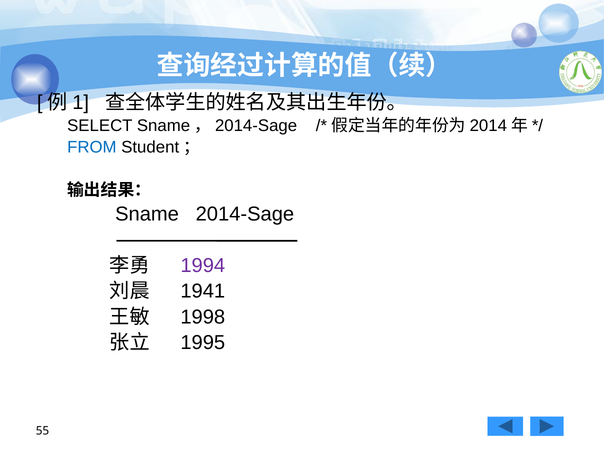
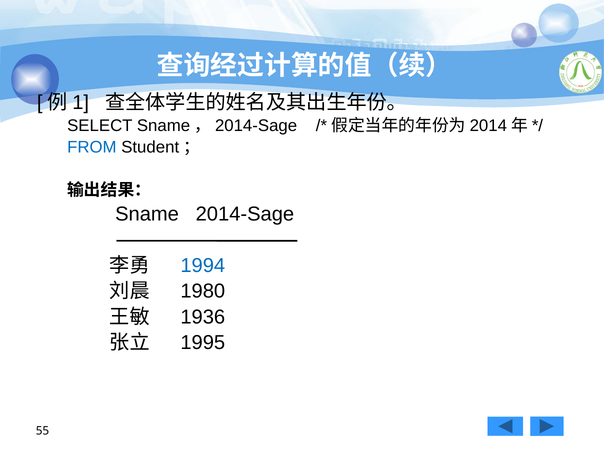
1994 colour: purple -> blue (203, 266)
1941: 1941 -> 1980 (203, 291)
1998: 1998 -> 1936 (203, 317)
